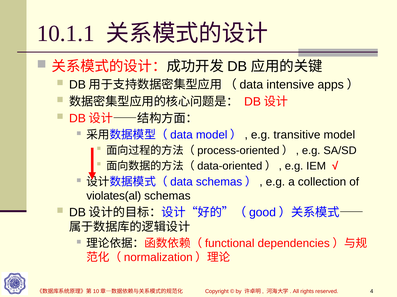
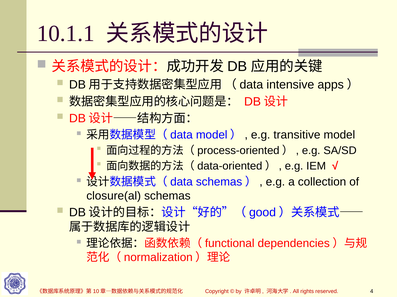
violates(al: violates(al -> closure(al (114, 196)
